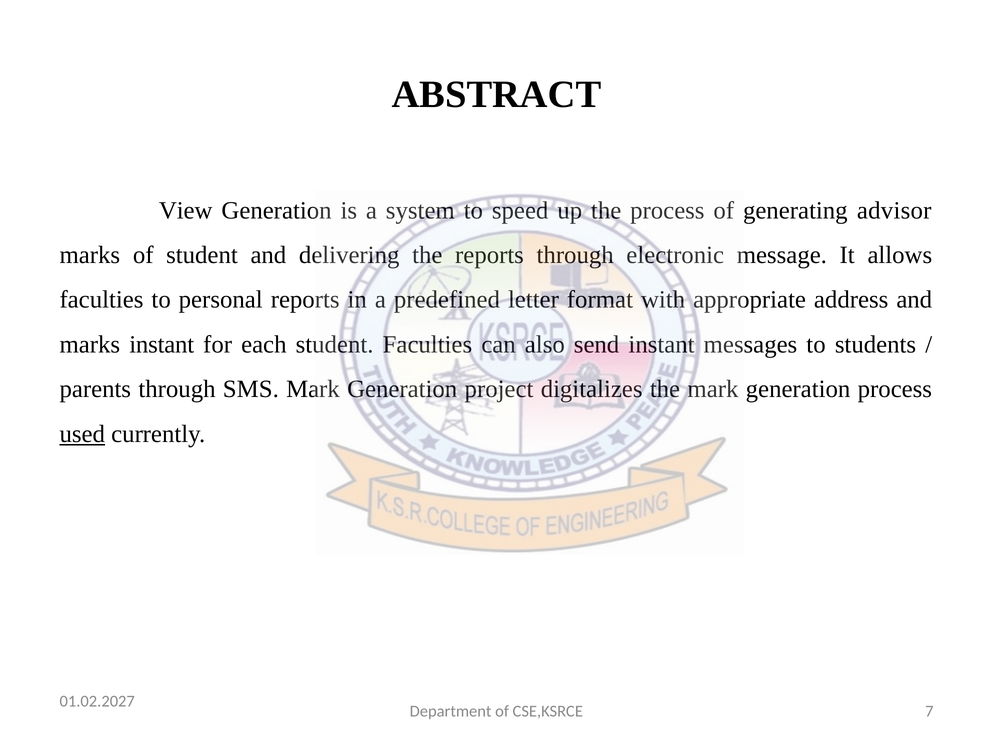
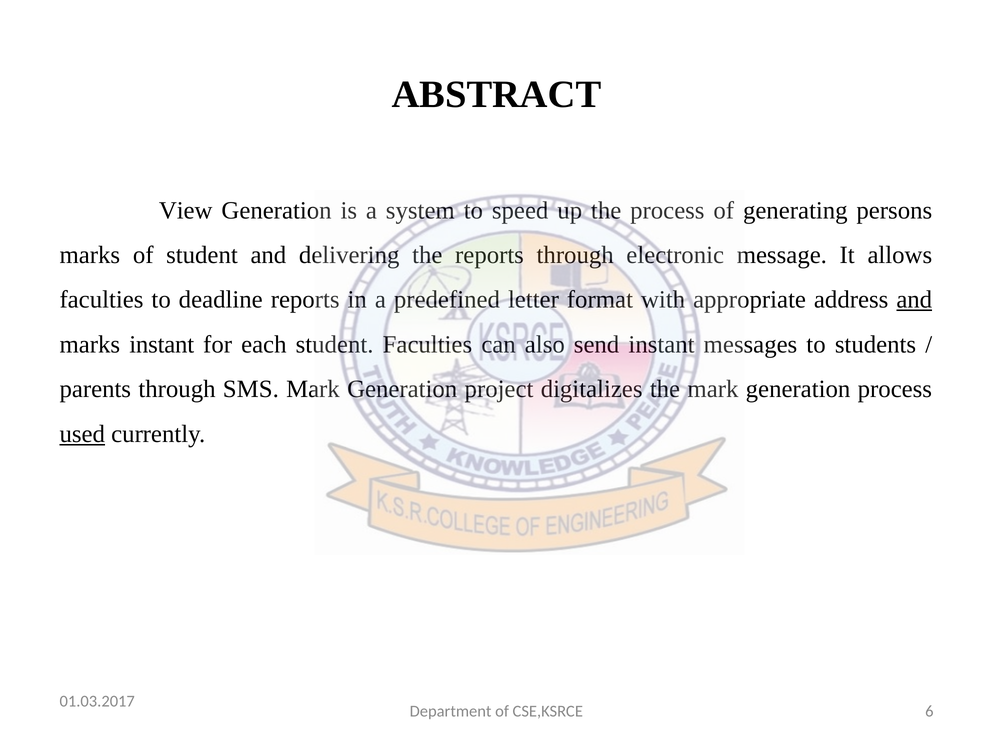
advisor: advisor -> persons (894, 210)
personal: personal -> deadline (221, 300)
and underline: none -> present (914, 300)
01.02.2027: 01.02.2027 -> 01.03.2017 (97, 701)
7: 7 -> 6 (929, 711)
